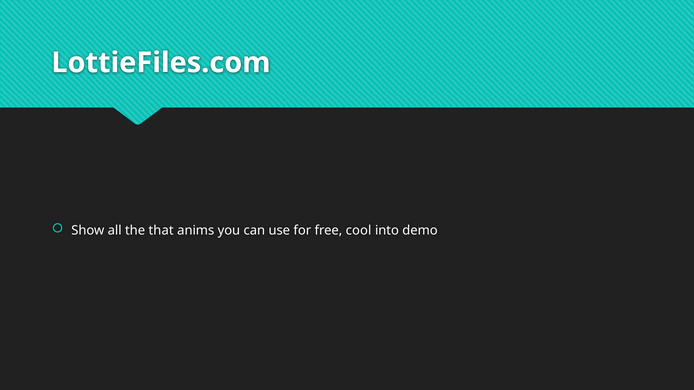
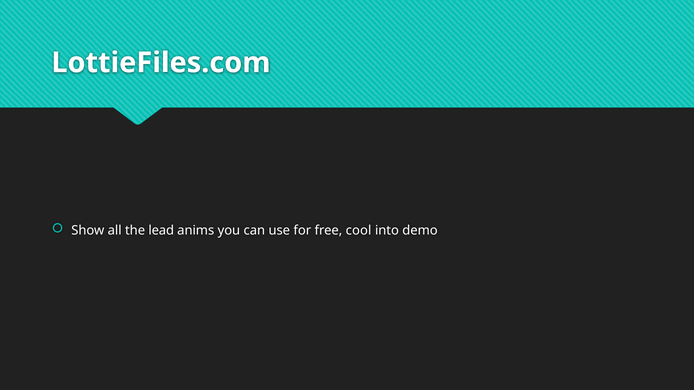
that: that -> lead (161, 231)
